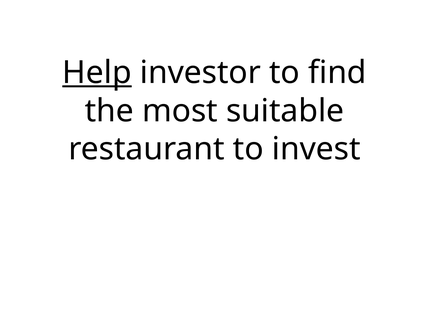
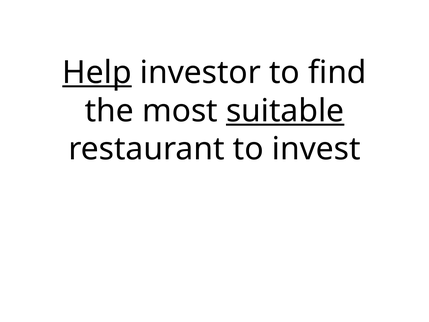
suitable underline: none -> present (285, 111)
